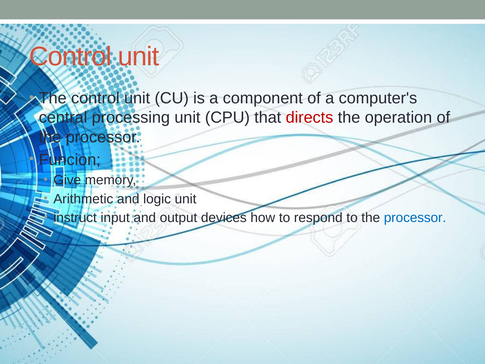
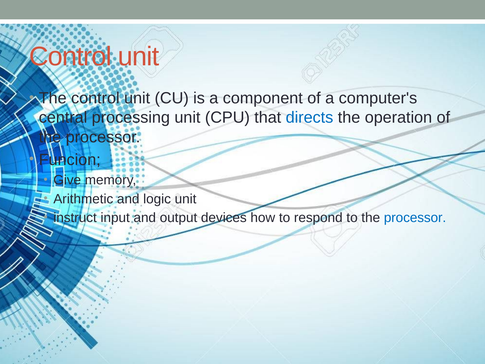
directs colour: red -> blue (310, 118)
